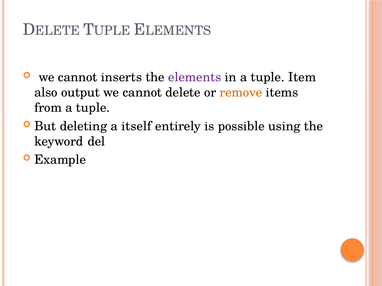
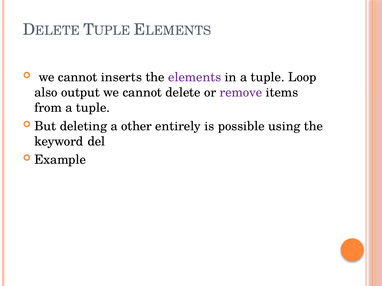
Item: Item -> Loop (302, 77)
remove colour: orange -> purple (241, 93)
itself: itself -> other (137, 126)
